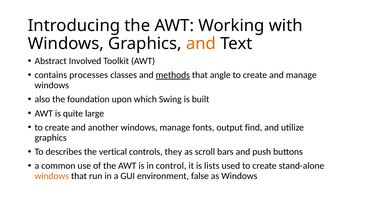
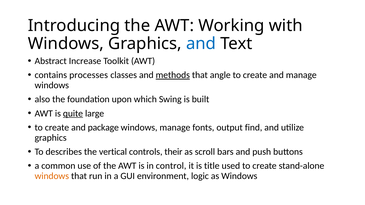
and colour: orange -> blue (201, 44)
Involved: Involved -> Increase (85, 61)
quite underline: none -> present (73, 114)
another: another -> package (103, 128)
they: they -> their (173, 152)
lists: lists -> title (212, 166)
false: false -> logic (200, 176)
